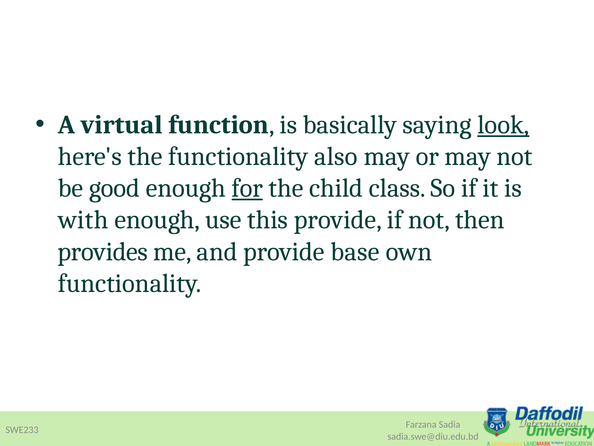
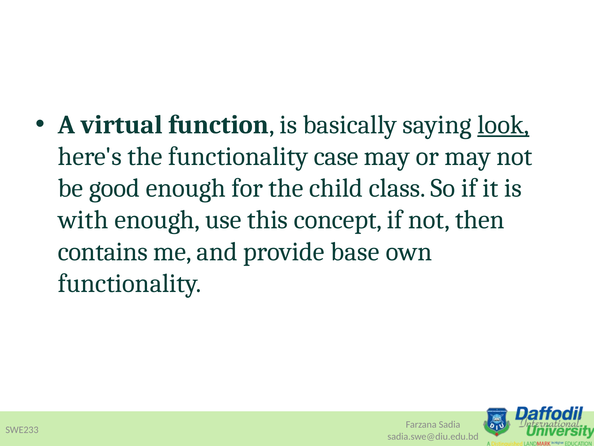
also: also -> case (336, 156)
for underline: present -> none (247, 188)
this provide: provide -> concept (338, 220)
provides: provides -> contains (103, 251)
